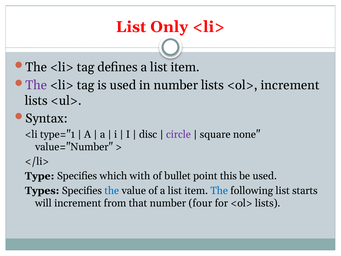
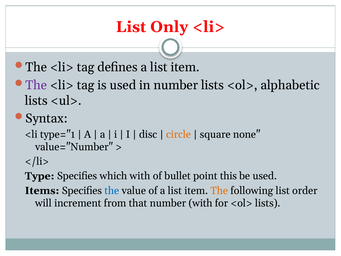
<ol> increment: increment -> alphabetic (290, 85)
circle colour: purple -> orange (178, 134)
Types: Types -> Items (42, 190)
The colour: blue -> orange (219, 190)
starts: starts -> order (305, 190)
number four: four -> with (201, 203)
